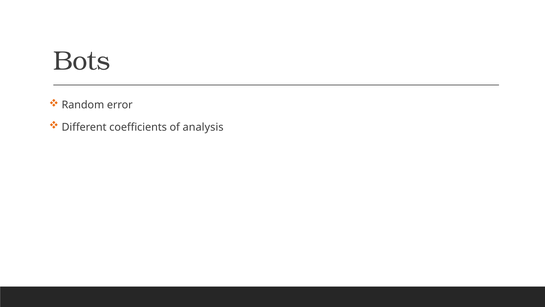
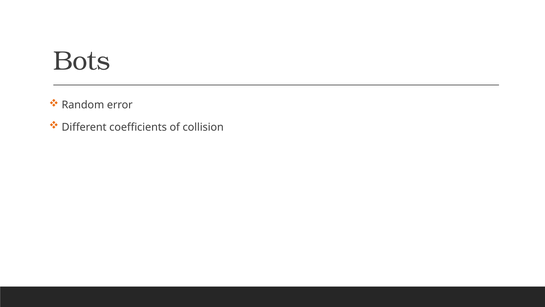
analysis: analysis -> collision (203, 127)
